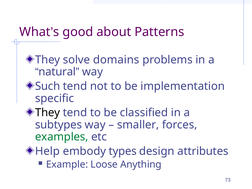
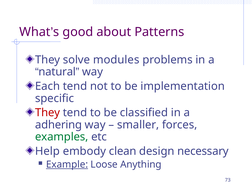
domains: domains -> modules (116, 60)
Such: Such -> Each (48, 86)
They colour: black -> red (48, 113)
subtypes: subtypes -> adhering (59, 125)
types: types -> clean (123, 151)
attributes: attributes -> necessary (203, 151)
Example underline: none -> present (67, 165)
